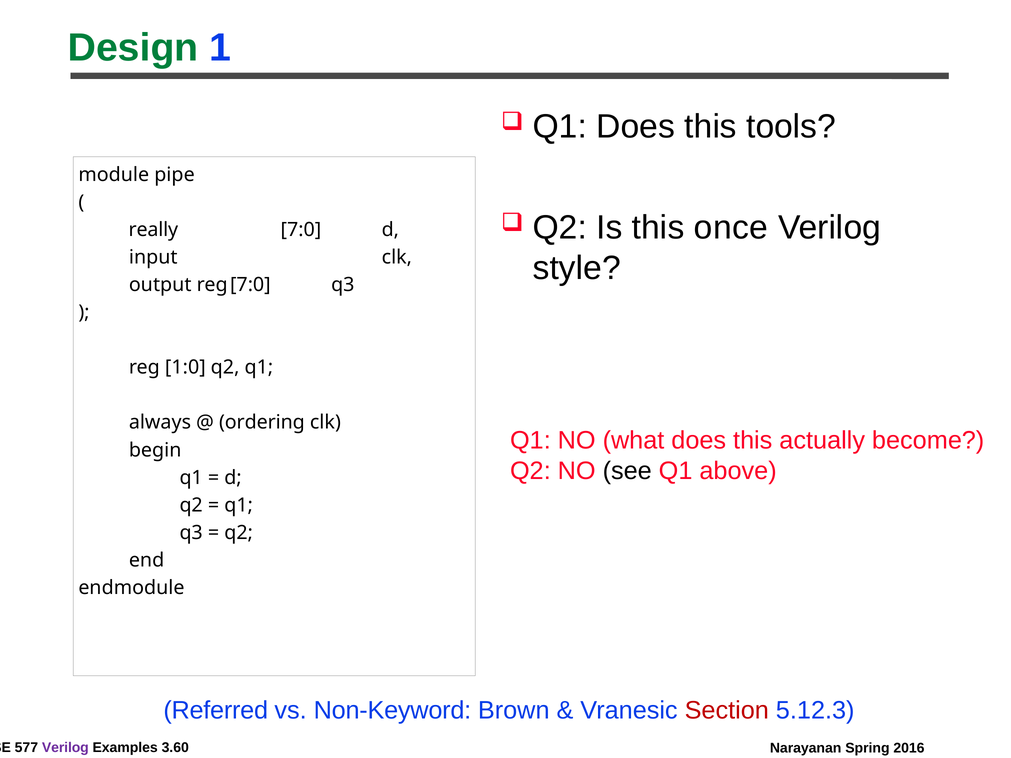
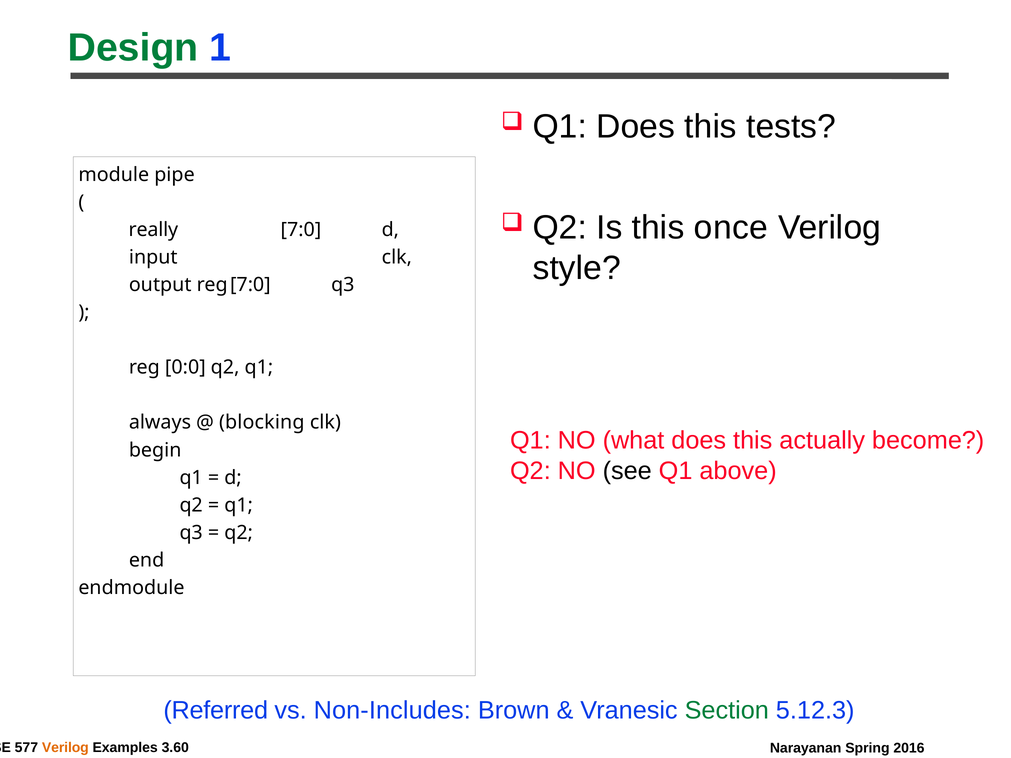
tools: tools -> tests (791, 127)
1:0: 1:0 -> 0:0 (185, 368)
ordering: ordering -> blocking (262, 423)
Non-Keyword: Non-Keyword -> Non-Includes (392, 710)
Section colour: red -> green (727, 710)
Verilog colour: purple -> orange (65, 748)
